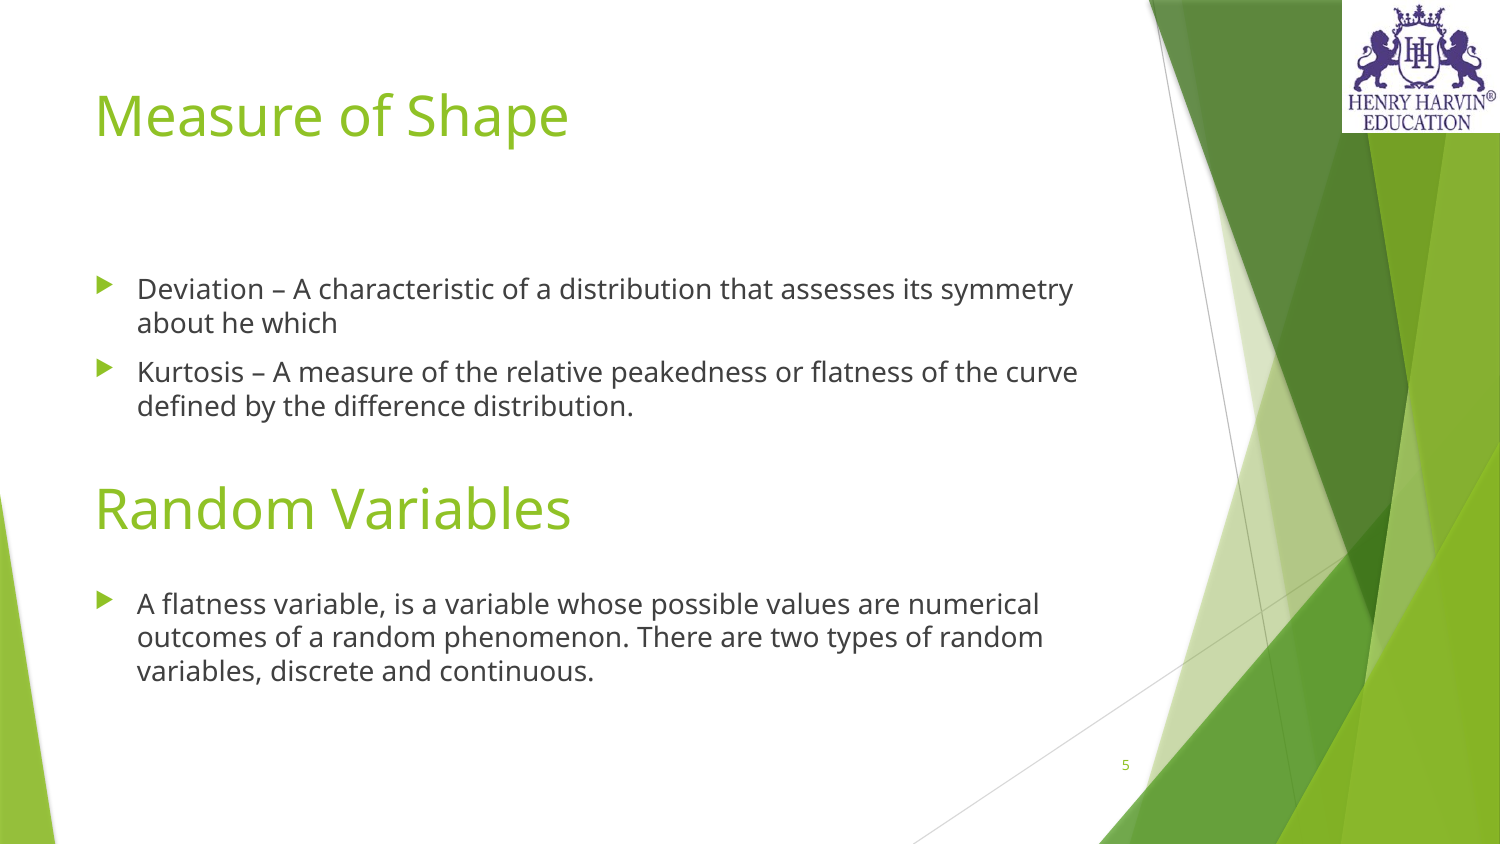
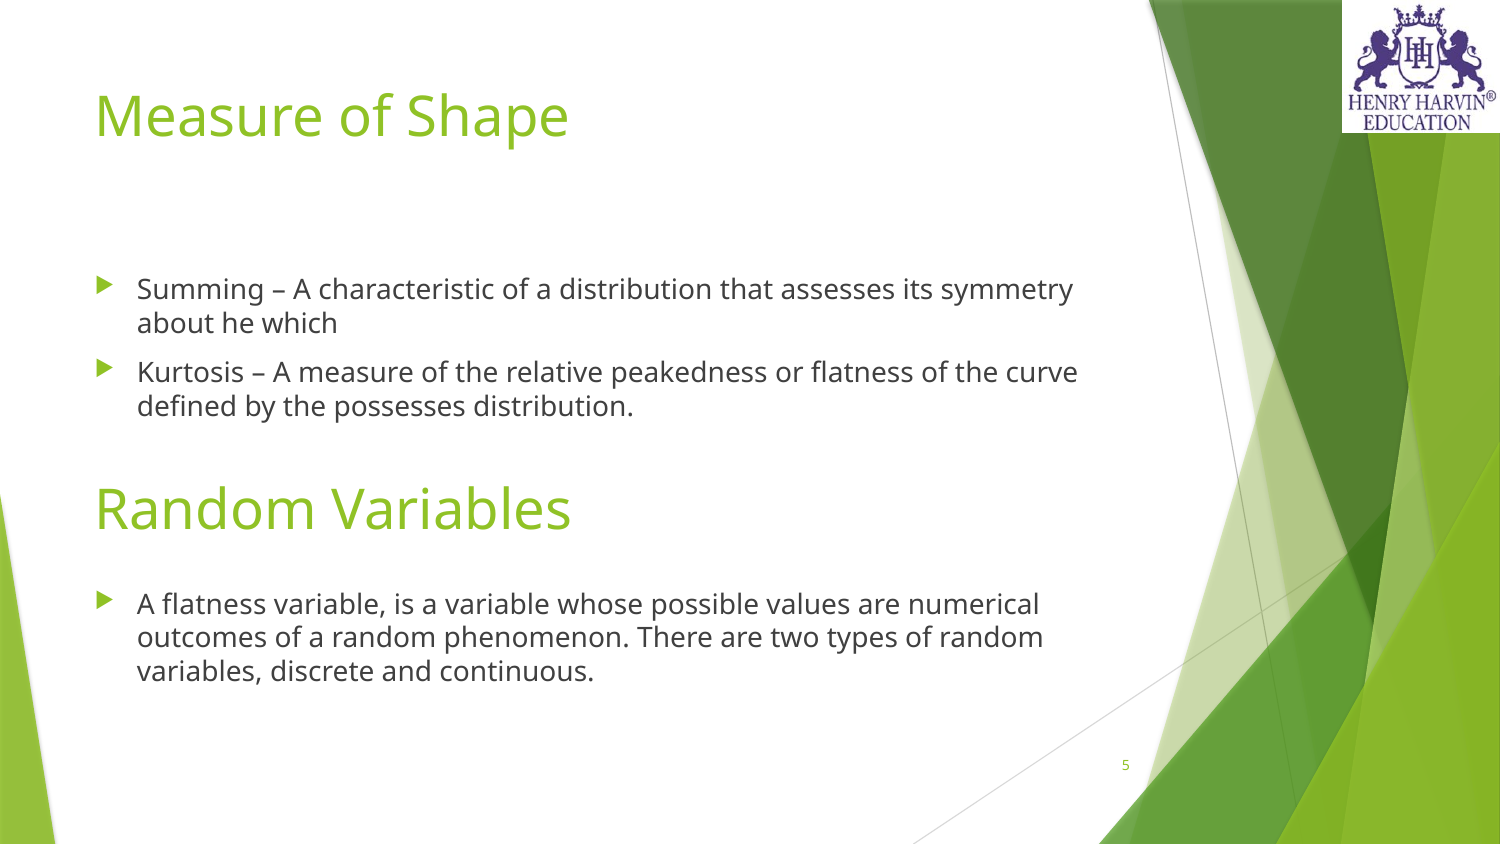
Deviation: Deviation -> Summing (201, 290)
difference: difference -> possesses (400, 407)
